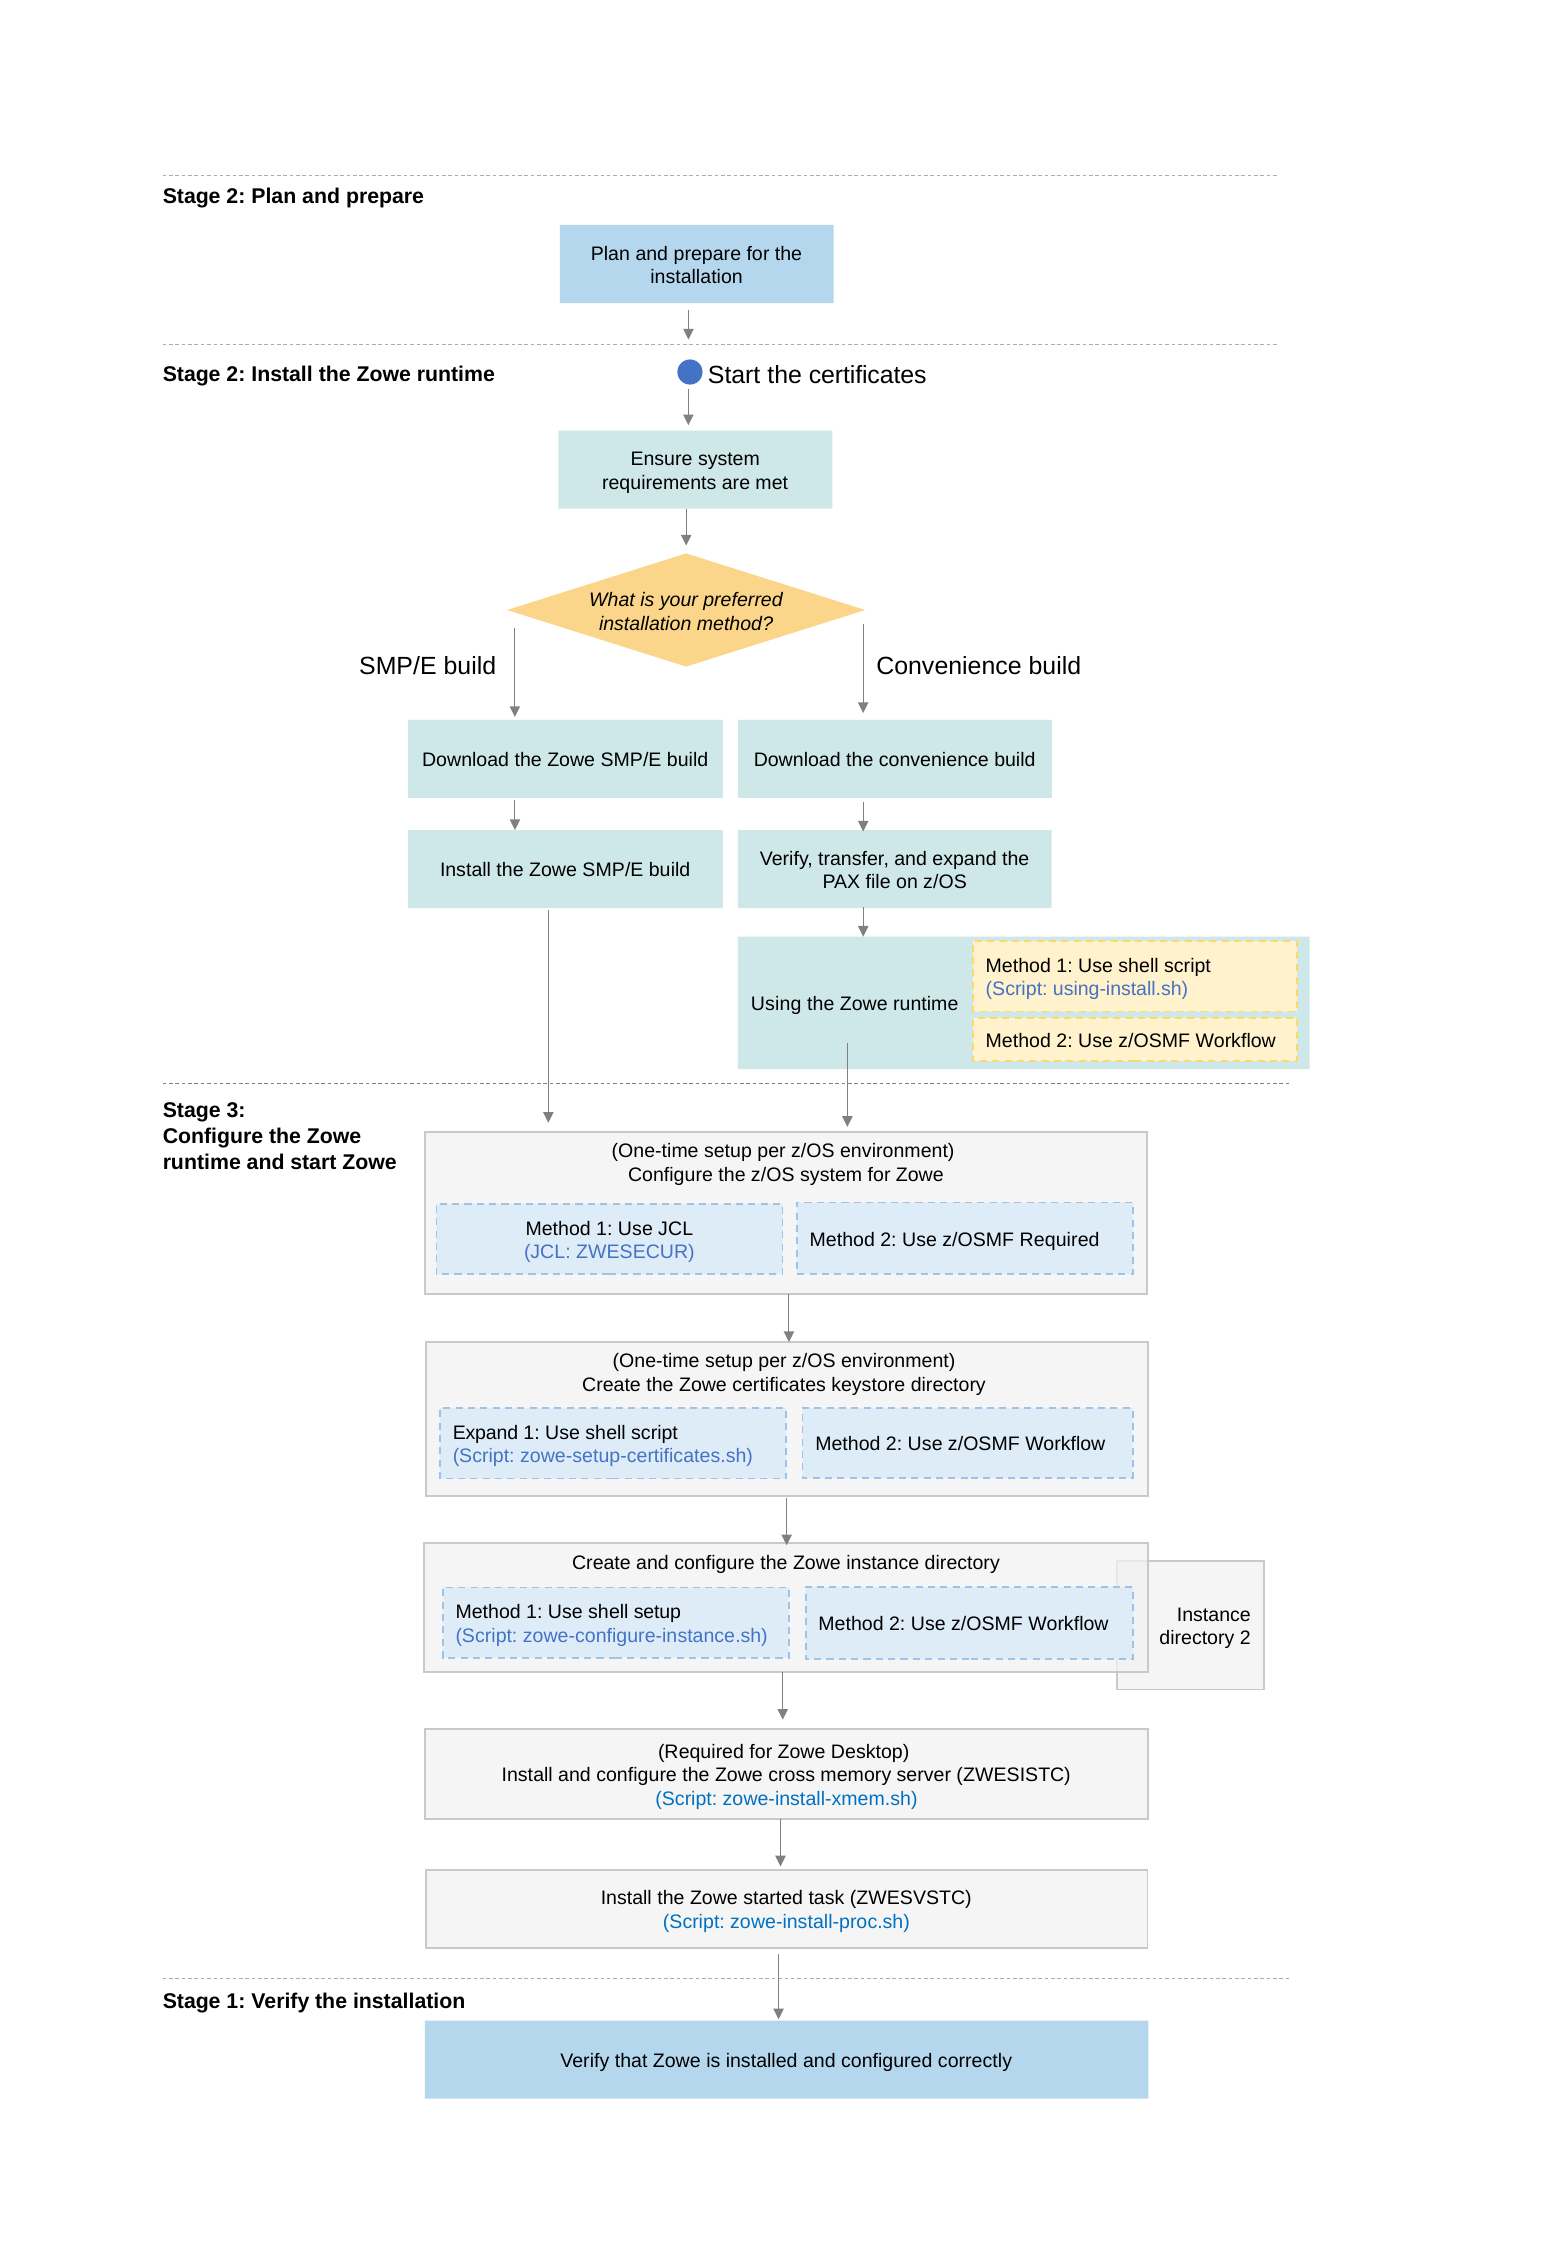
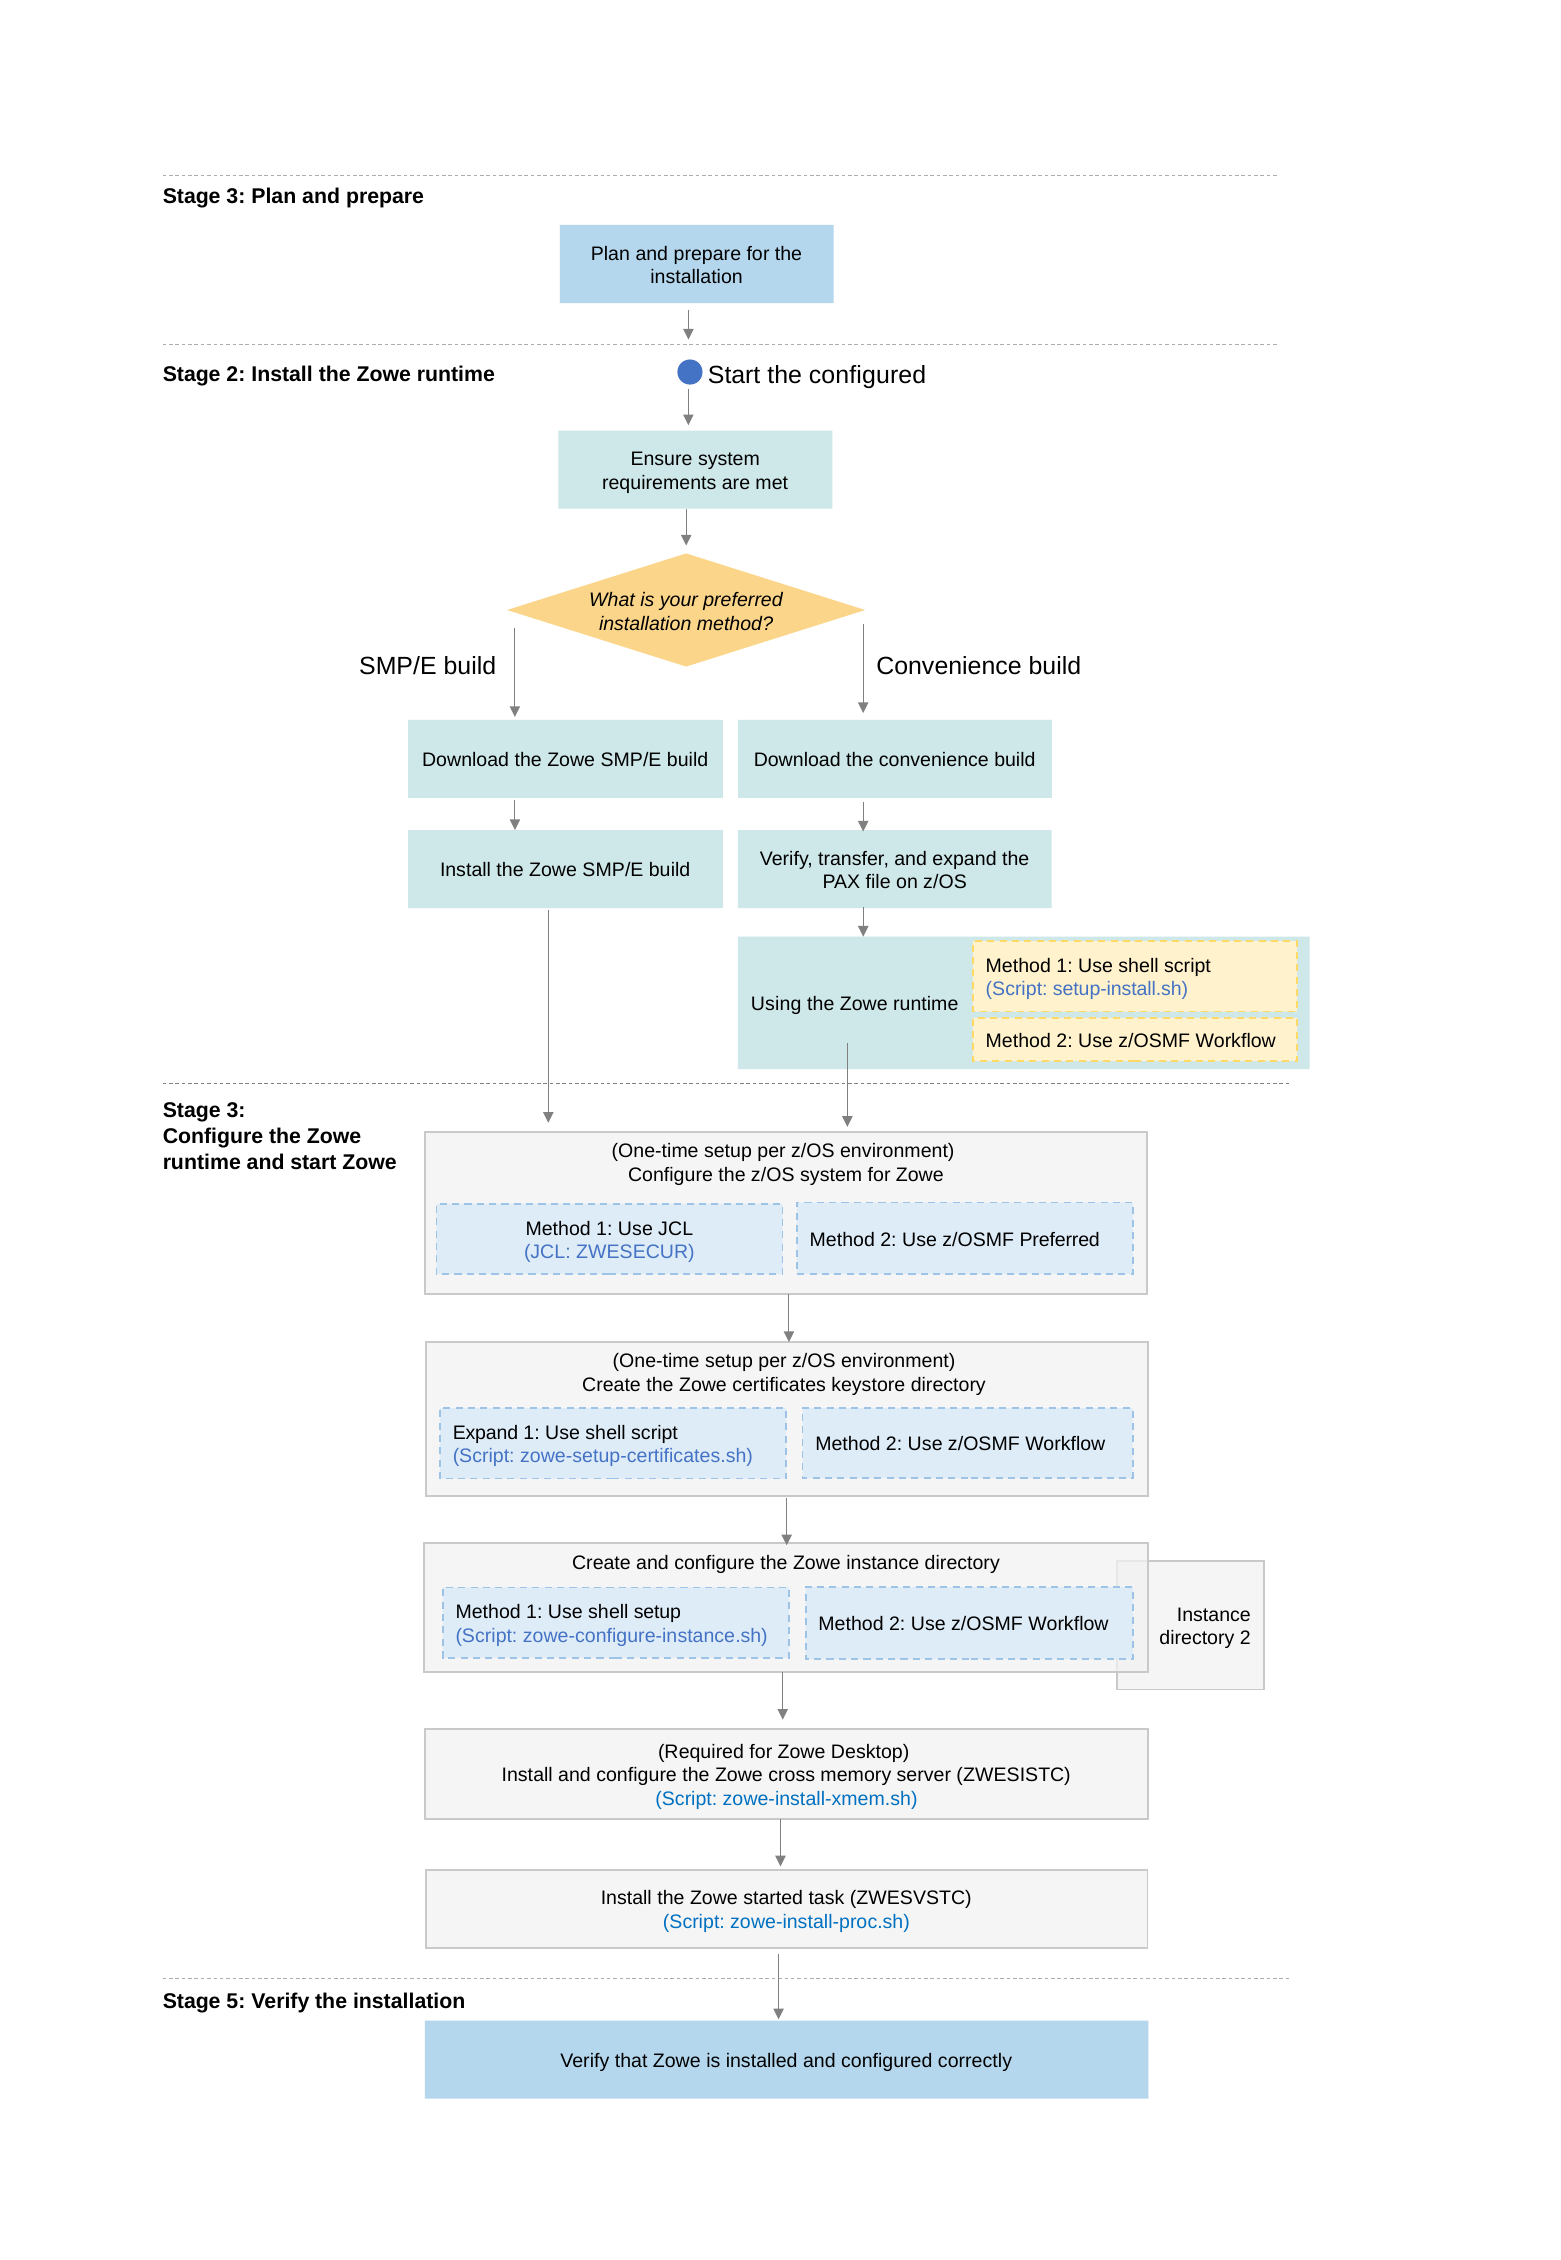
2: 2 -> 3 (236, 196)
the certificates: certificates -> configured (868, 375)
using-install.sh: using-install.sh -> setup-install.sh (1121, 990)
z/OSMF Required: Required -> Preferred (1060, 1240)
Stage 1: 1 -> 5 (236, 2002)
